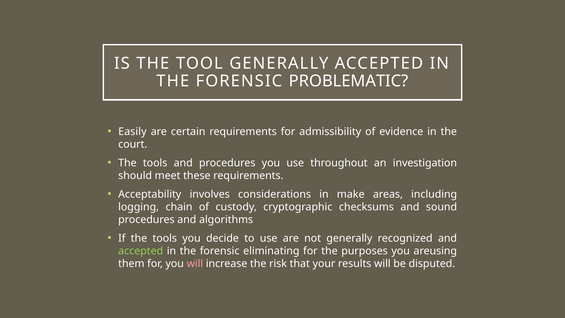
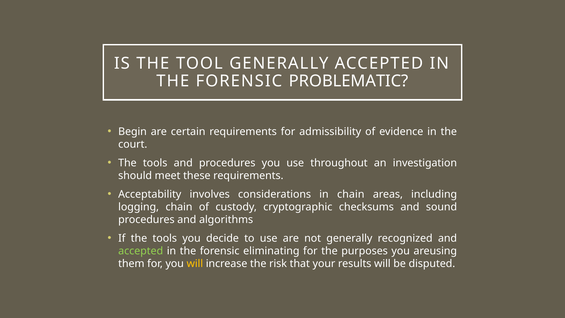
Easily: Easily -> Begin (132, 131)
in make: make -> chain (351, 194)
will colour: pink -> yellow (195, 264)
